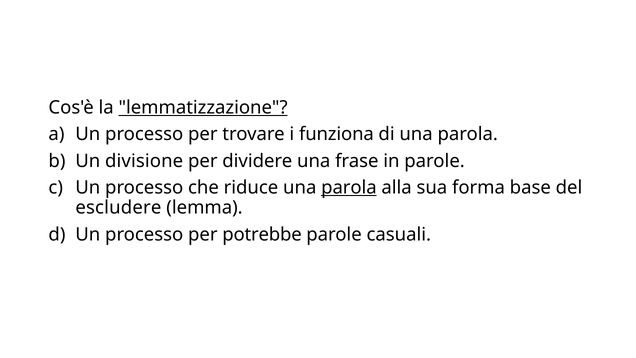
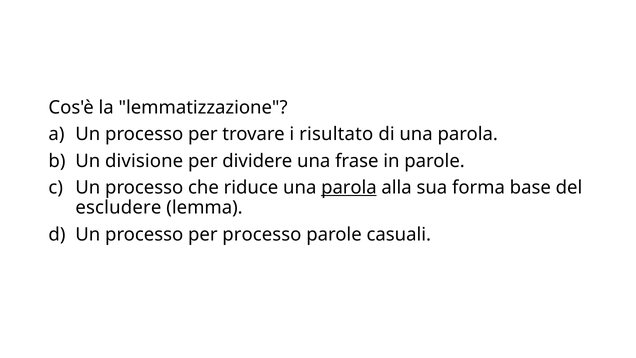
lemmatizzazione underline: present -> none (203, 108)
funziona: funziona -> risultato (336, 134)
per potrebbe: potrebbe -> processo (262, 234)
